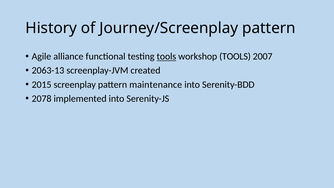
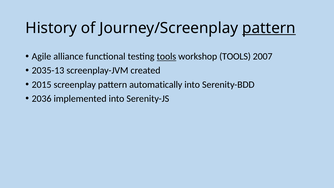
pattern underline: none -> present (269, 28)
2063-13: 2063-13 -> 2035-13 (48, 70)
maintenance: maintenance -> automatically (156, 84)
2078: 2078 -> 2036 (42, 98)
